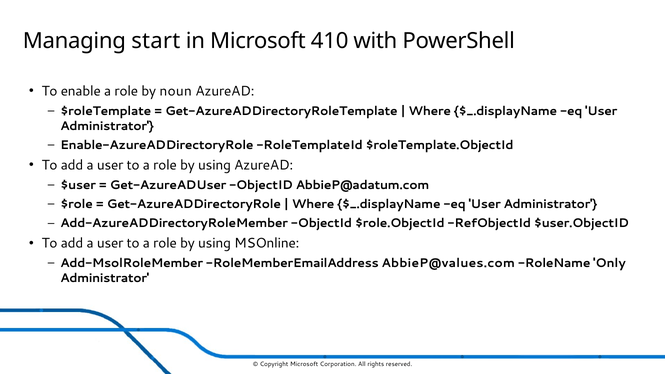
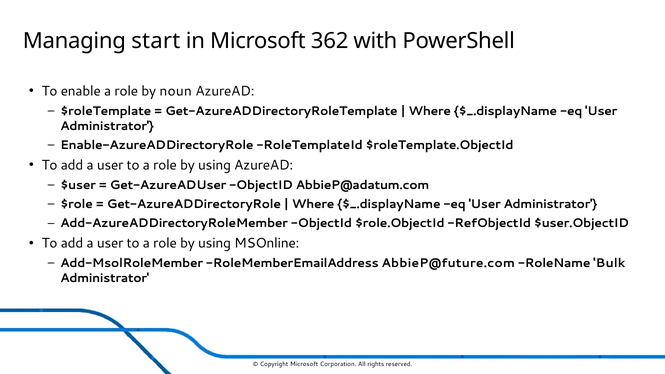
410: 410 -> 362 (330, 41)
AbbieP@values.com: AbbieP@values.com -> AbbieP@future.com (448, 263)
Only: Only -> Bulk (609, 263)
